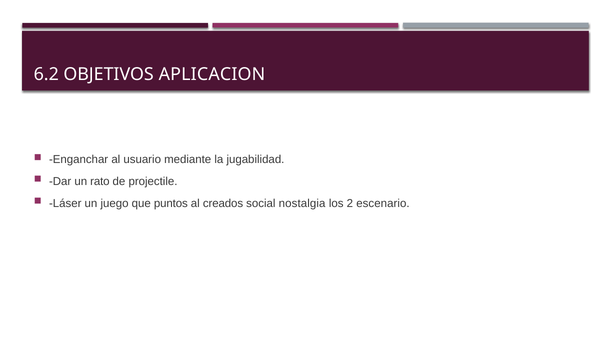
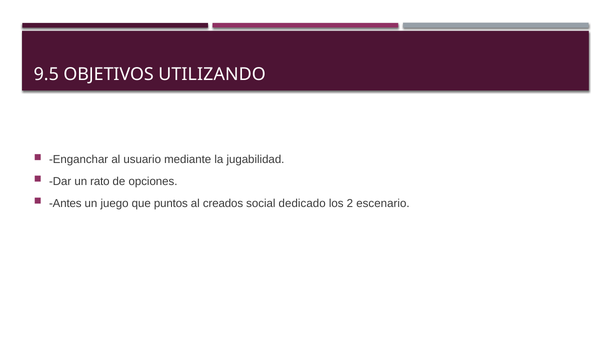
6.2: 6.2 -> 9.5 (46, 74)
APLICACION: APLICACION -> UTILIZANDO (212, 74)
projectile: projectile -> opciones (153, 181)
Láser: Láser -> Antes (65, 203)
nostalgia: nostalgia -> dedicado (302, 203)
